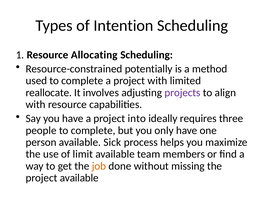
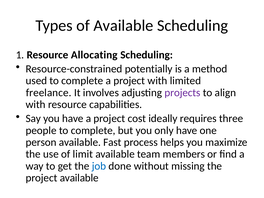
of Intention: Intention -> Available (123, 26)
reallocate: reallocate -> freelance (49, 93)
into: into -> cost (137, 119)
Sick: Sick -> Fast (112, 142)
job colour: orange -> blue (99, 166)
